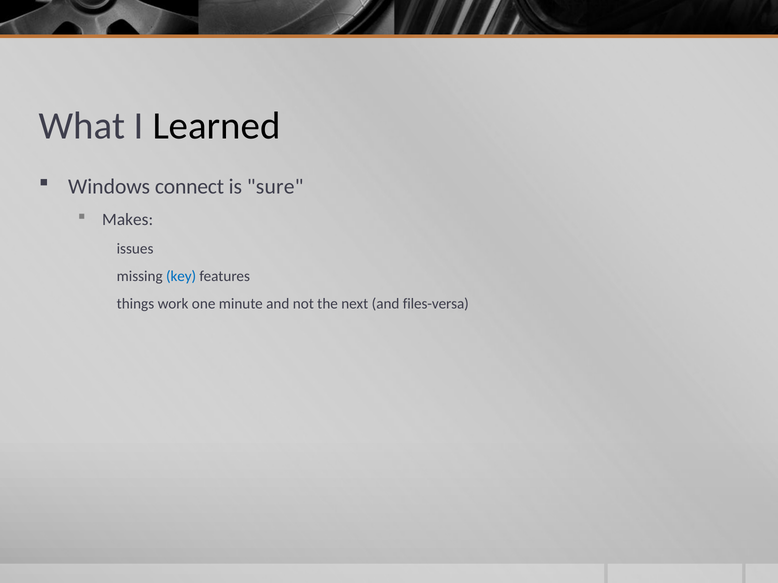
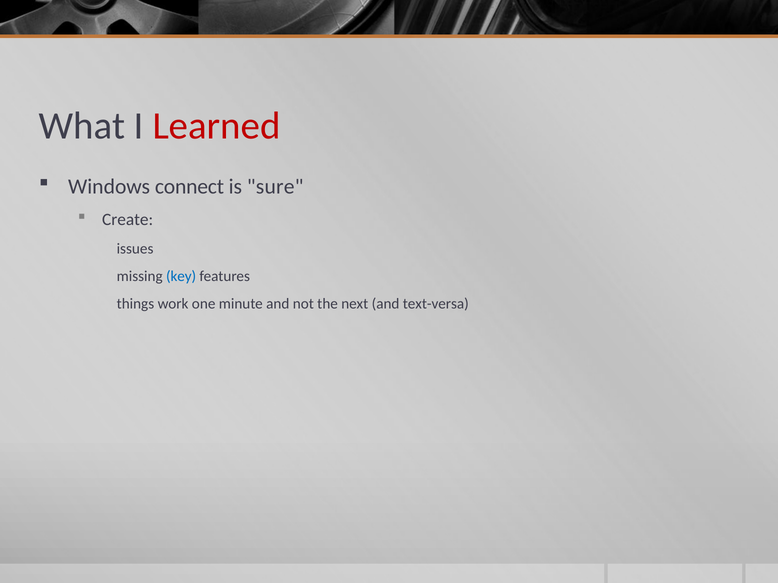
Learned colour: black -> red (217, 126)
Makes: Makes -> Create (128, 220)
files-versa: files-versa -> text-versa (436, 304)
